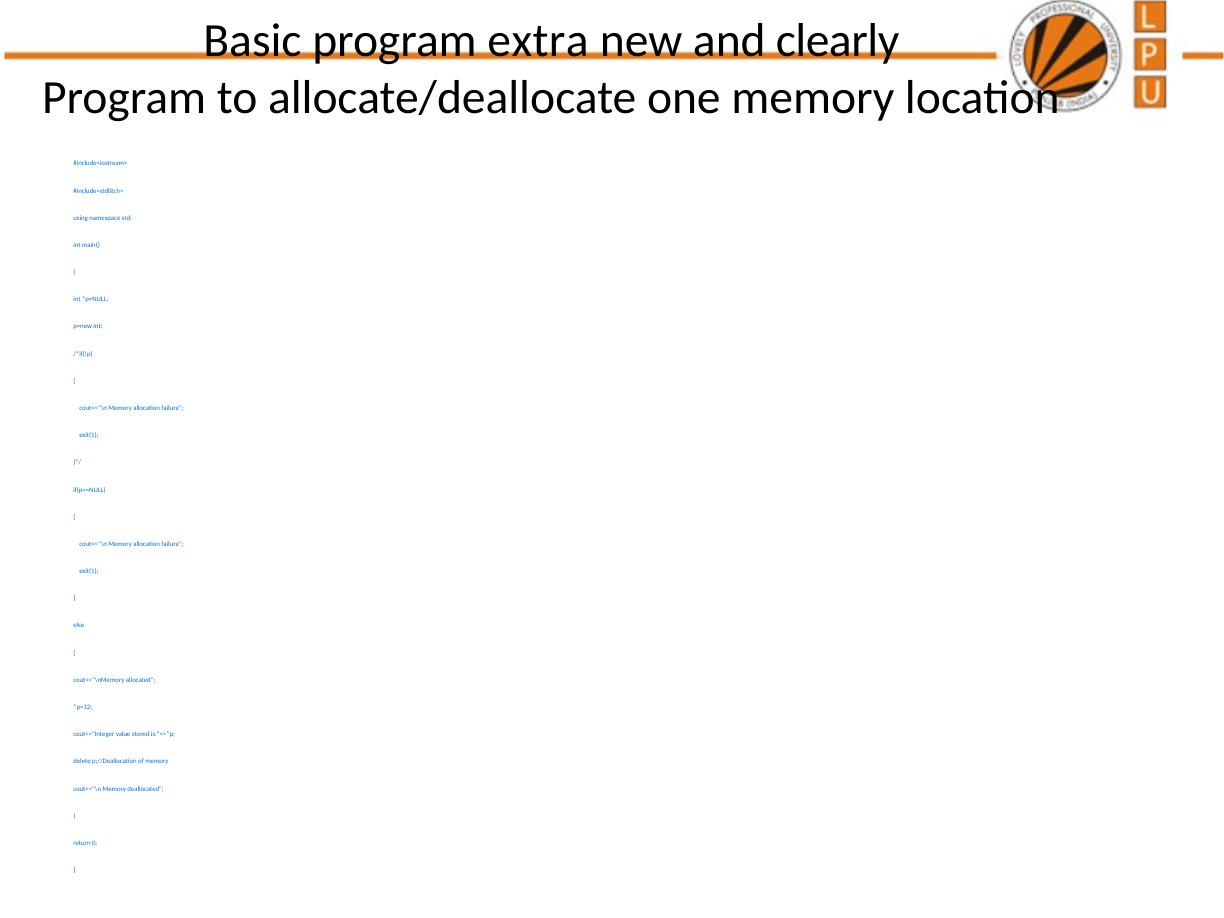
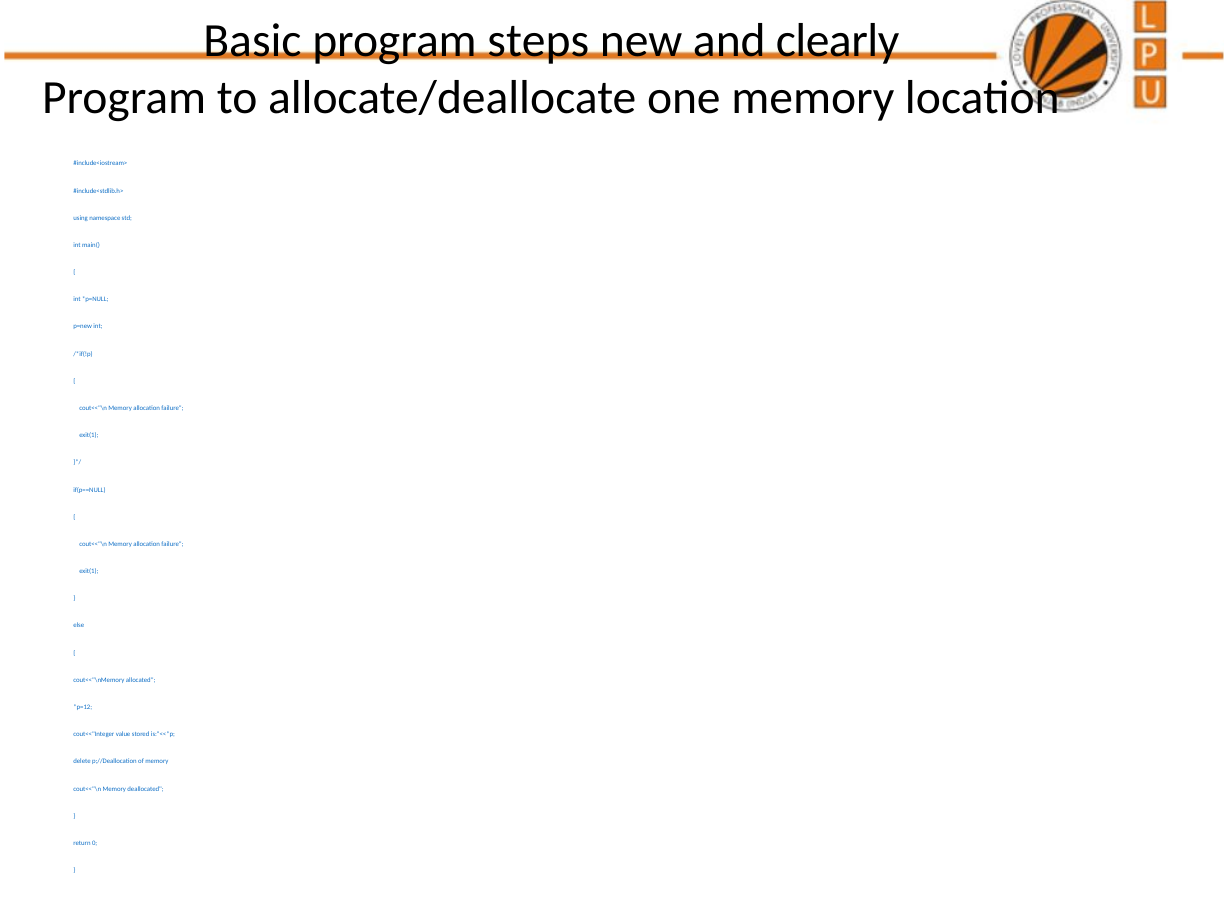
extra: extra -> steps (538, 41)
